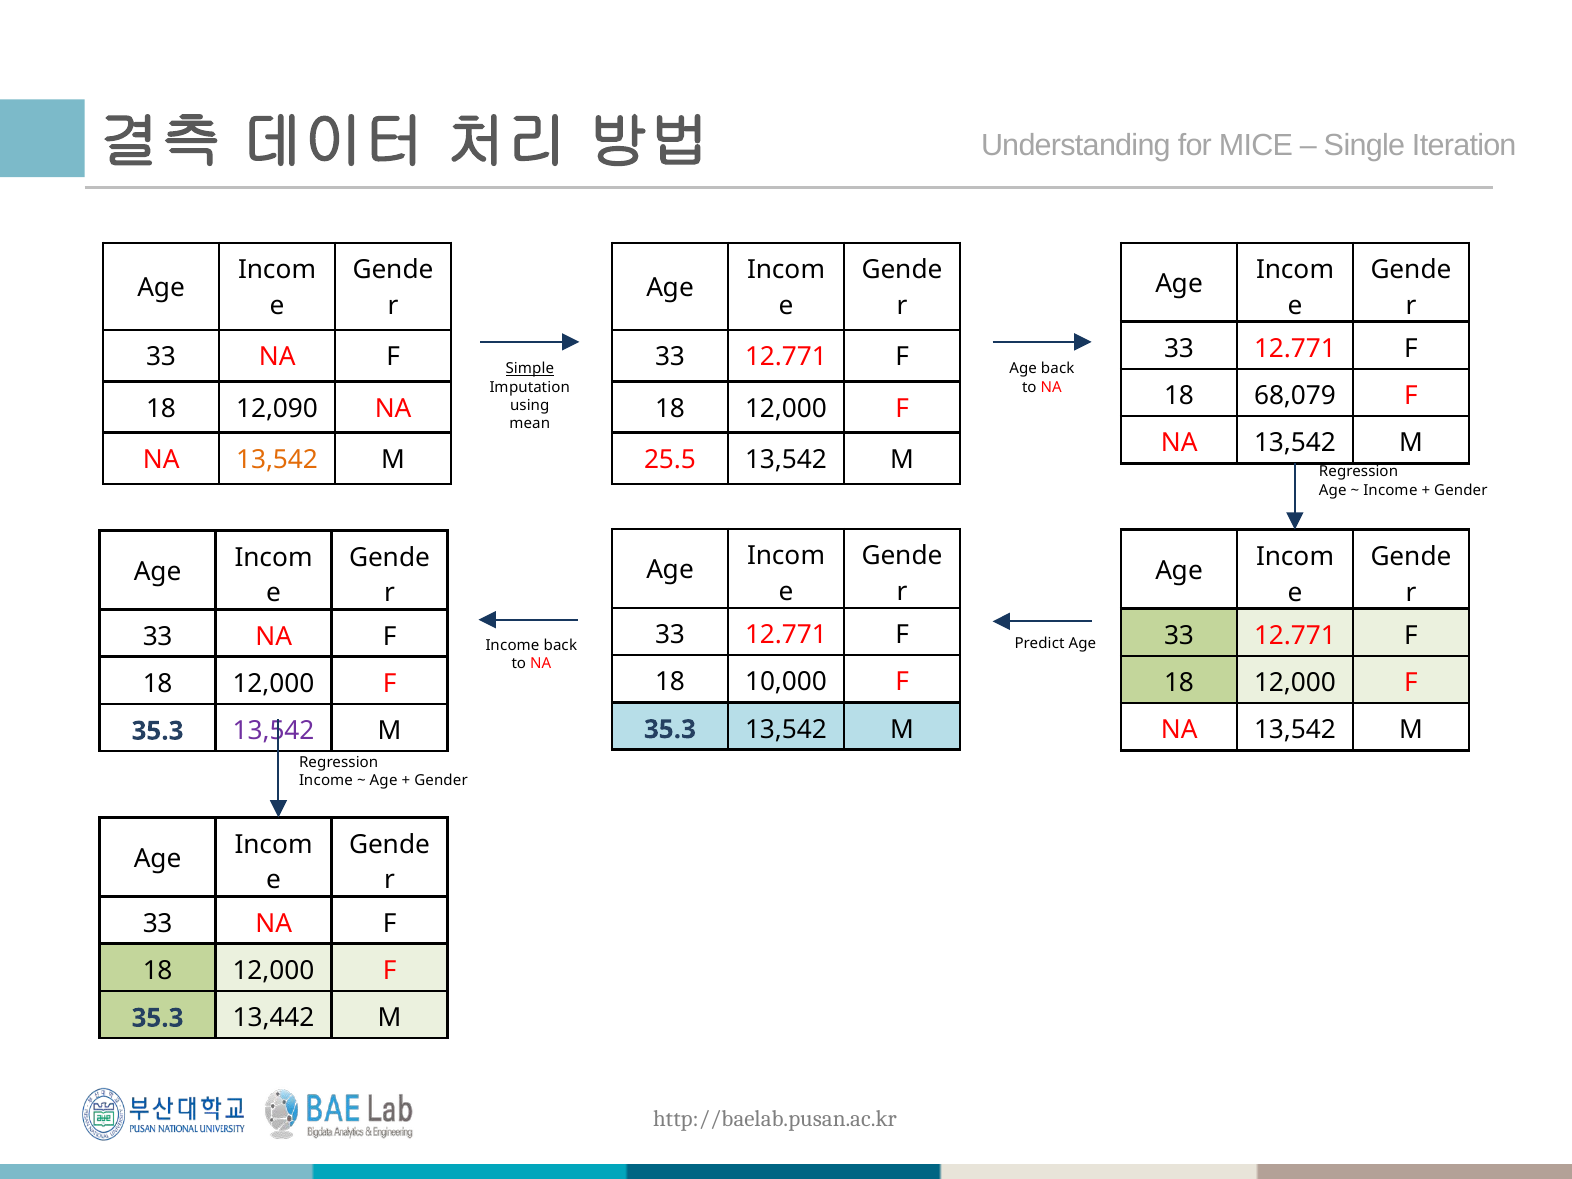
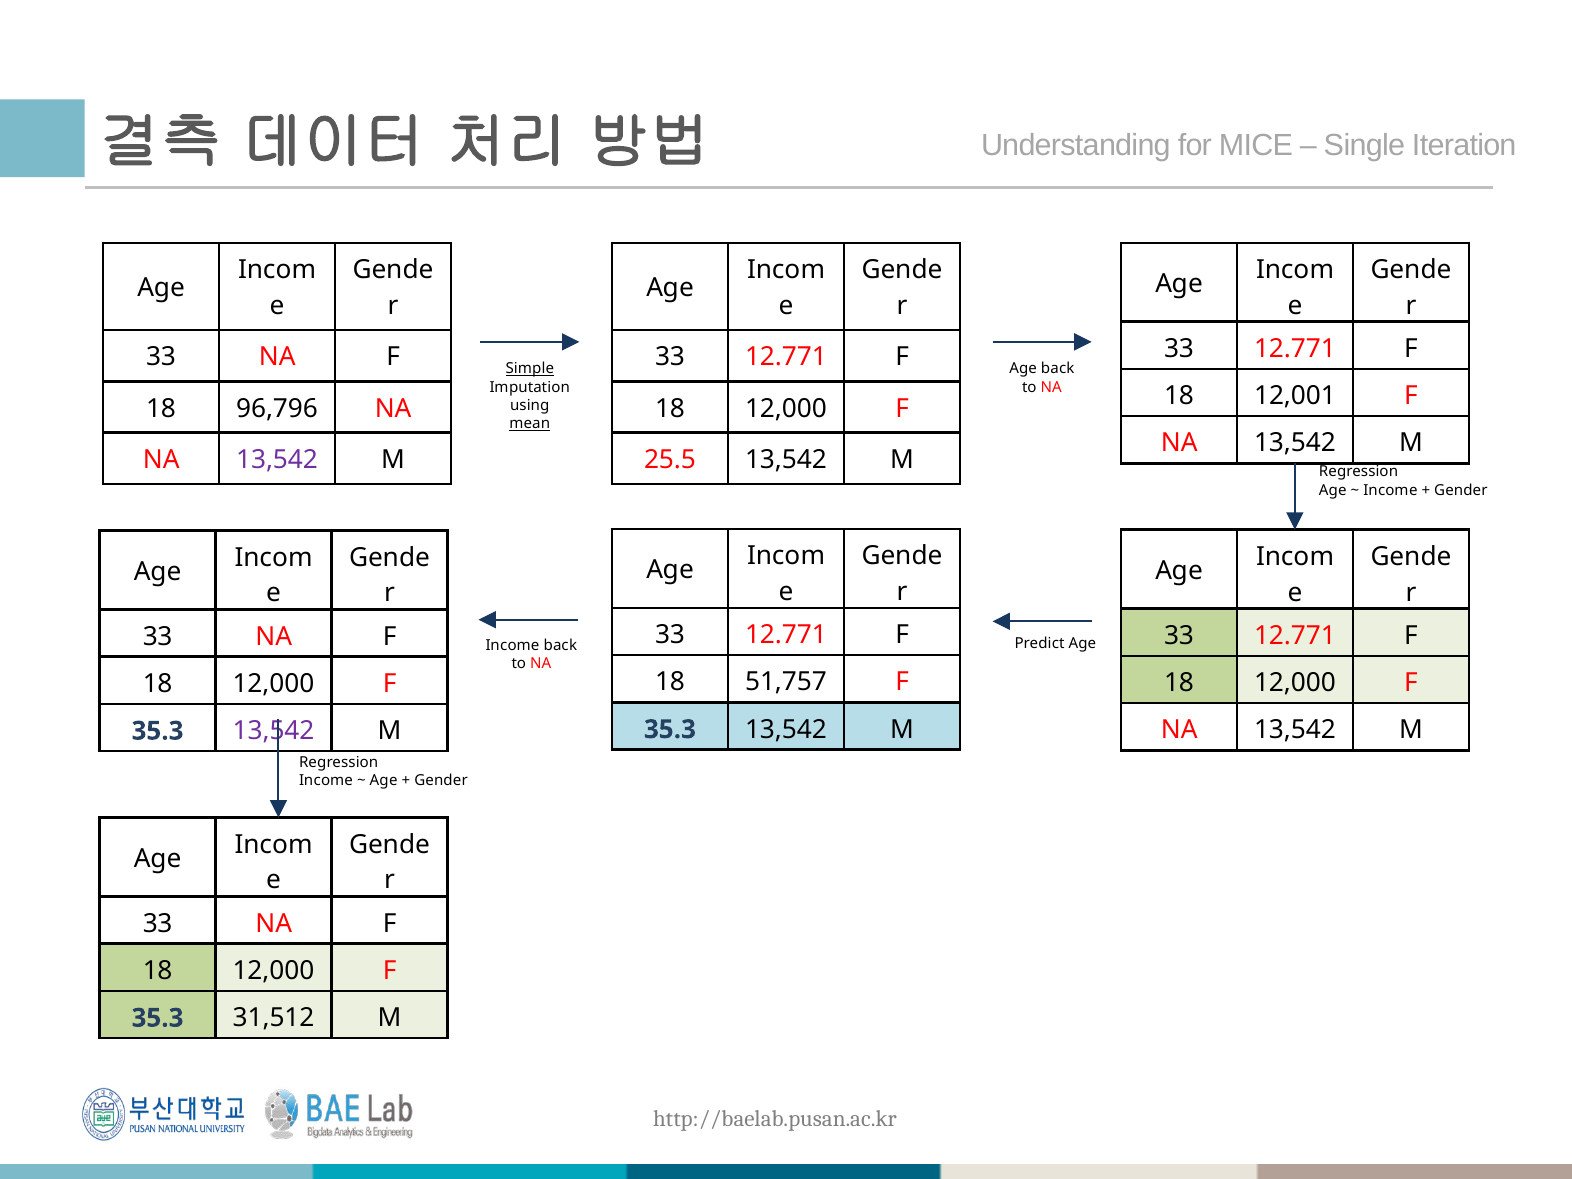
68,079: 68,079 -> 12,001 (1295, 396)
12,090: 12,090 -> 96,796 (277, 408)
mean underline: none -> present (530, 424)
13,542 colour: orange -> purple (277, 460)
10,000: 10,000 -> 51,757 (786, 682)
13,442: 13,442 -> 31,512 (274, 1018)
